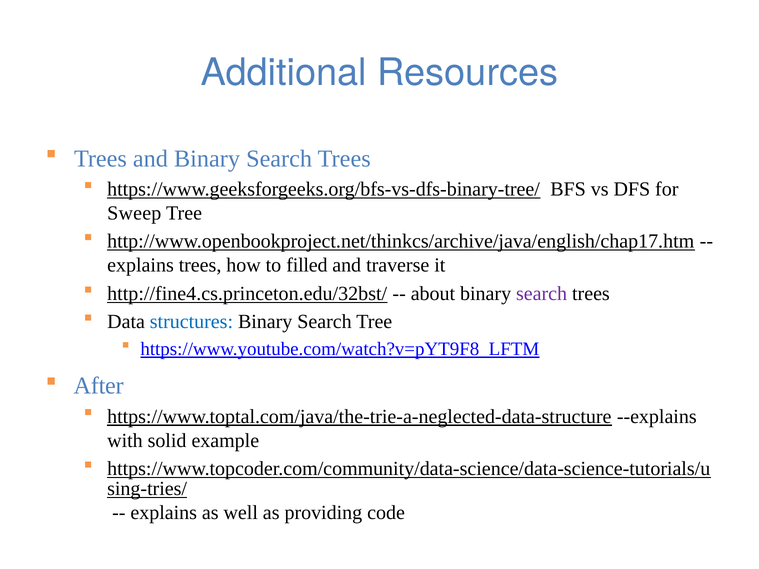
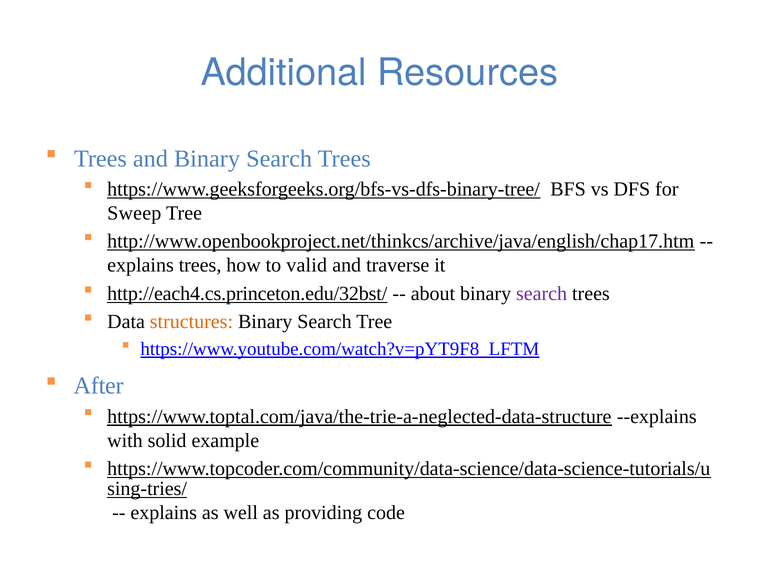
filled: filled -> valid (307, 265)
http://fine4.cs.princeton.edu/32bst/: http://fine4.cs.princeton.edu/32bst/ -> http://each4.cs.princeton.edu/32bst/ (247, 294)
structures colour: blue -> orange (191, 322)
